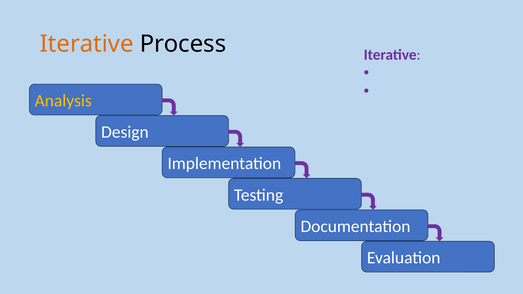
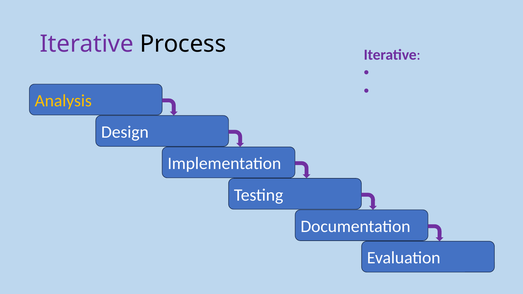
Iterative colour: orange -> purple (87, 44)
